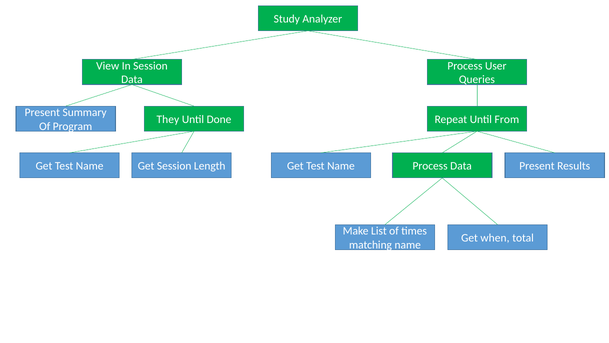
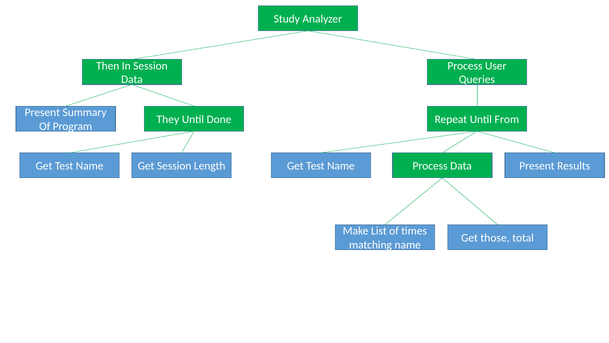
View: View -> Then (108, 66)
when: when -> those (495, 238)
